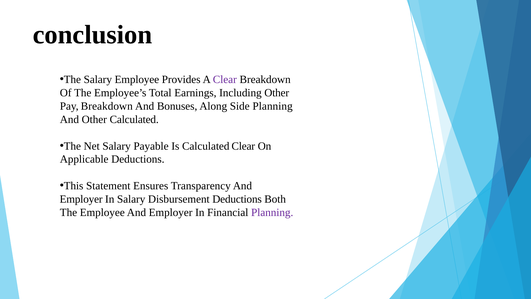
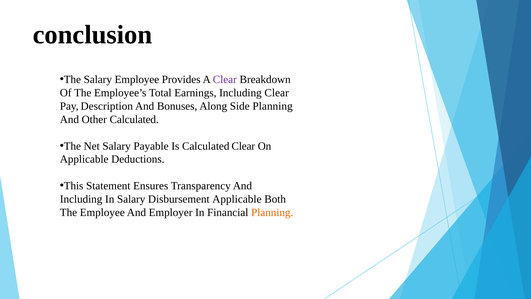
Including Other: Other -> Clear (277, 93)
Pay Breakdown: Breakdown -> Description (107, 106)
Employer: Employer -> Including (81, 199)
Disbursement Deductions: Deductions -> Applicable (237, 199)
Planning colour: purple -> orange (272, 212)
